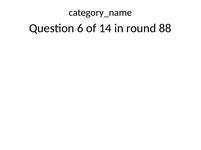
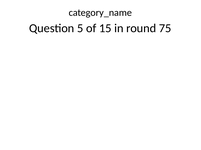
6: 6 -> 5 (80, 28)
14: 14 -> 15 (105, 28)
88: 88 -> 75 (165, 28)
